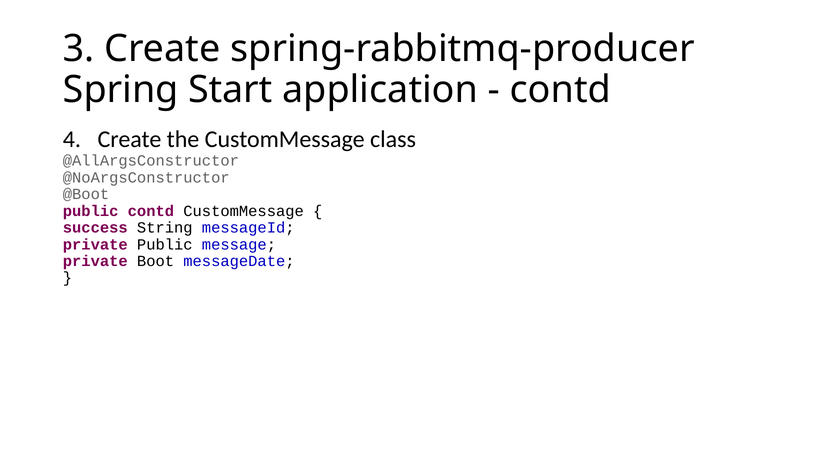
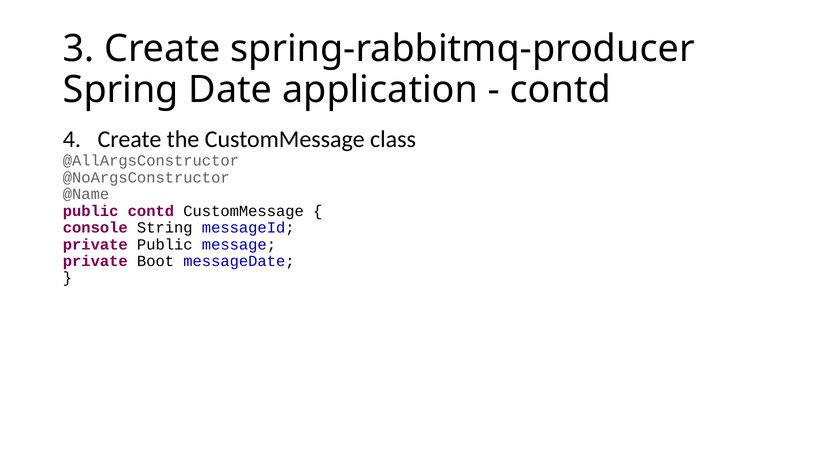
Start: Start -> Date (230, 90)
@Boot: @Boot -> @Name (86, 194)
success: success -> console (95, 227)
